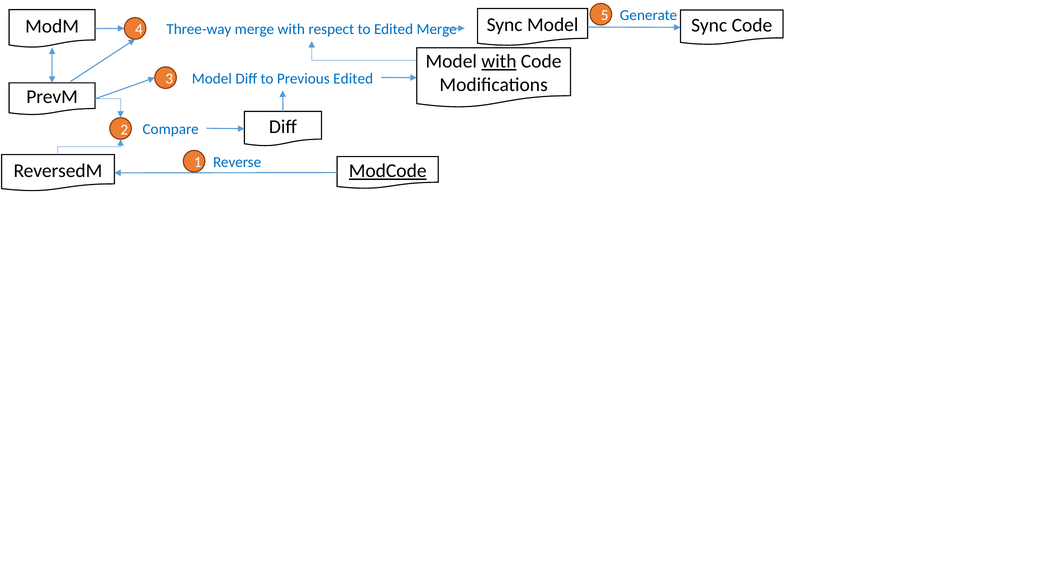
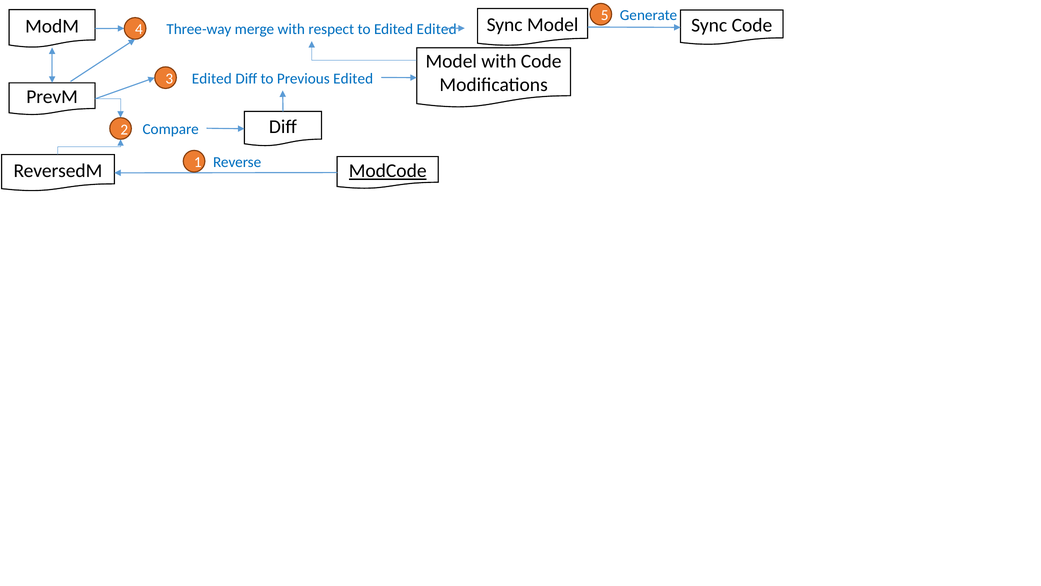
Edited Merge: Merge -> Edited (437, 29)
with underline: present -> none (499, 61)
3 Model: Model -> Edited (212, 78)
